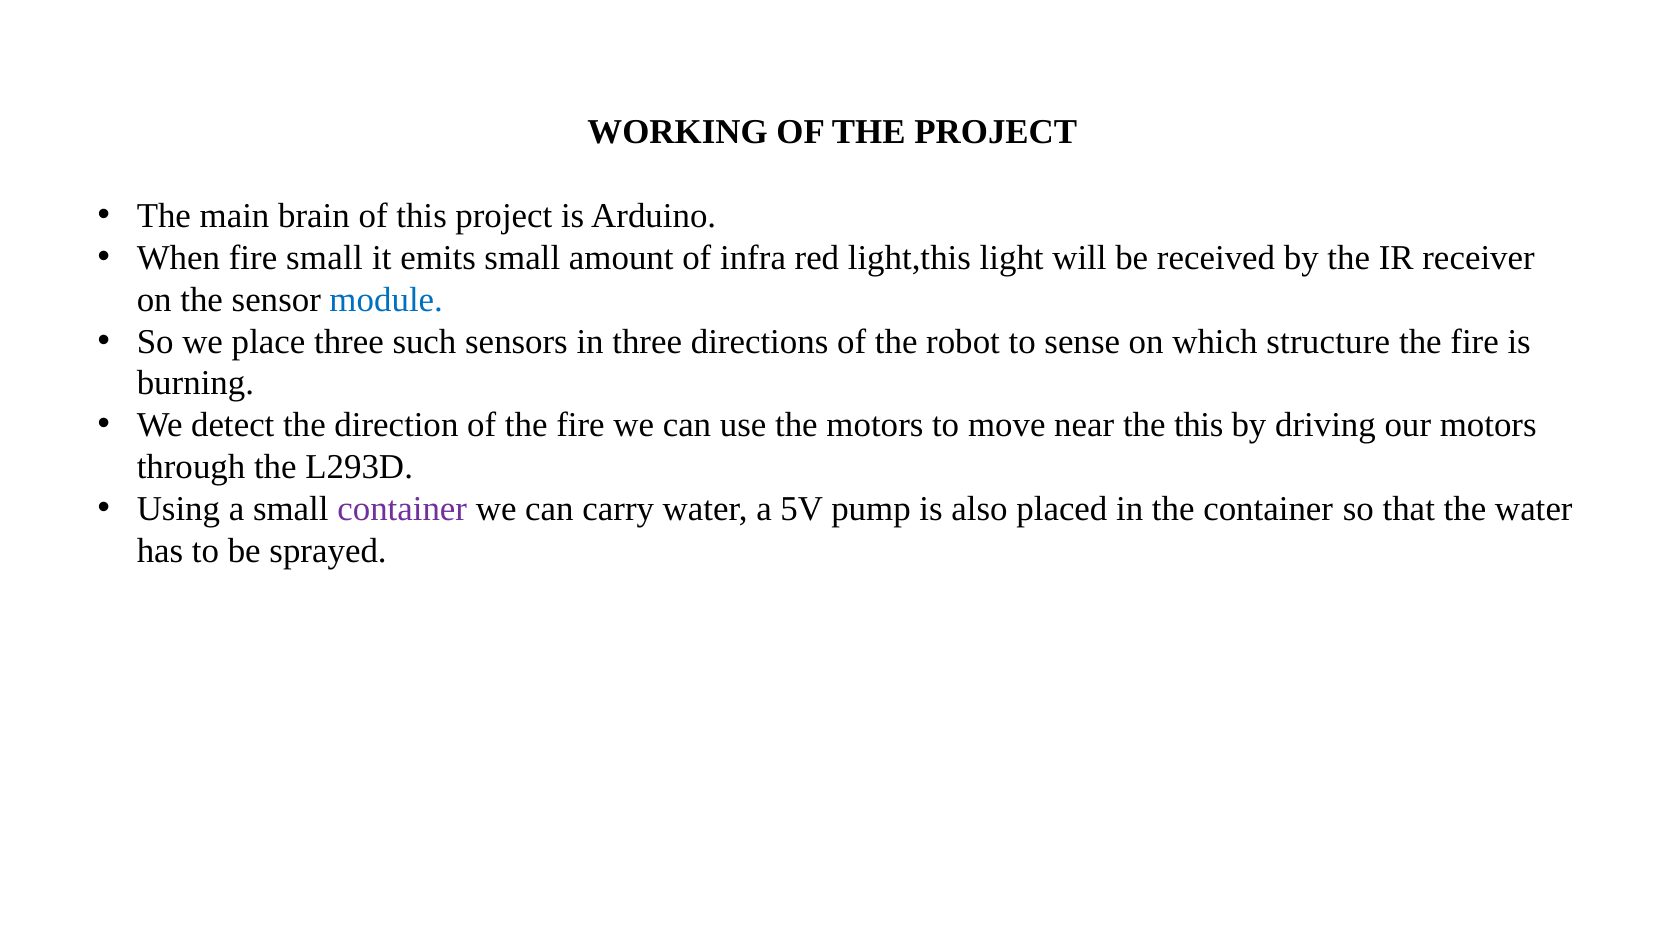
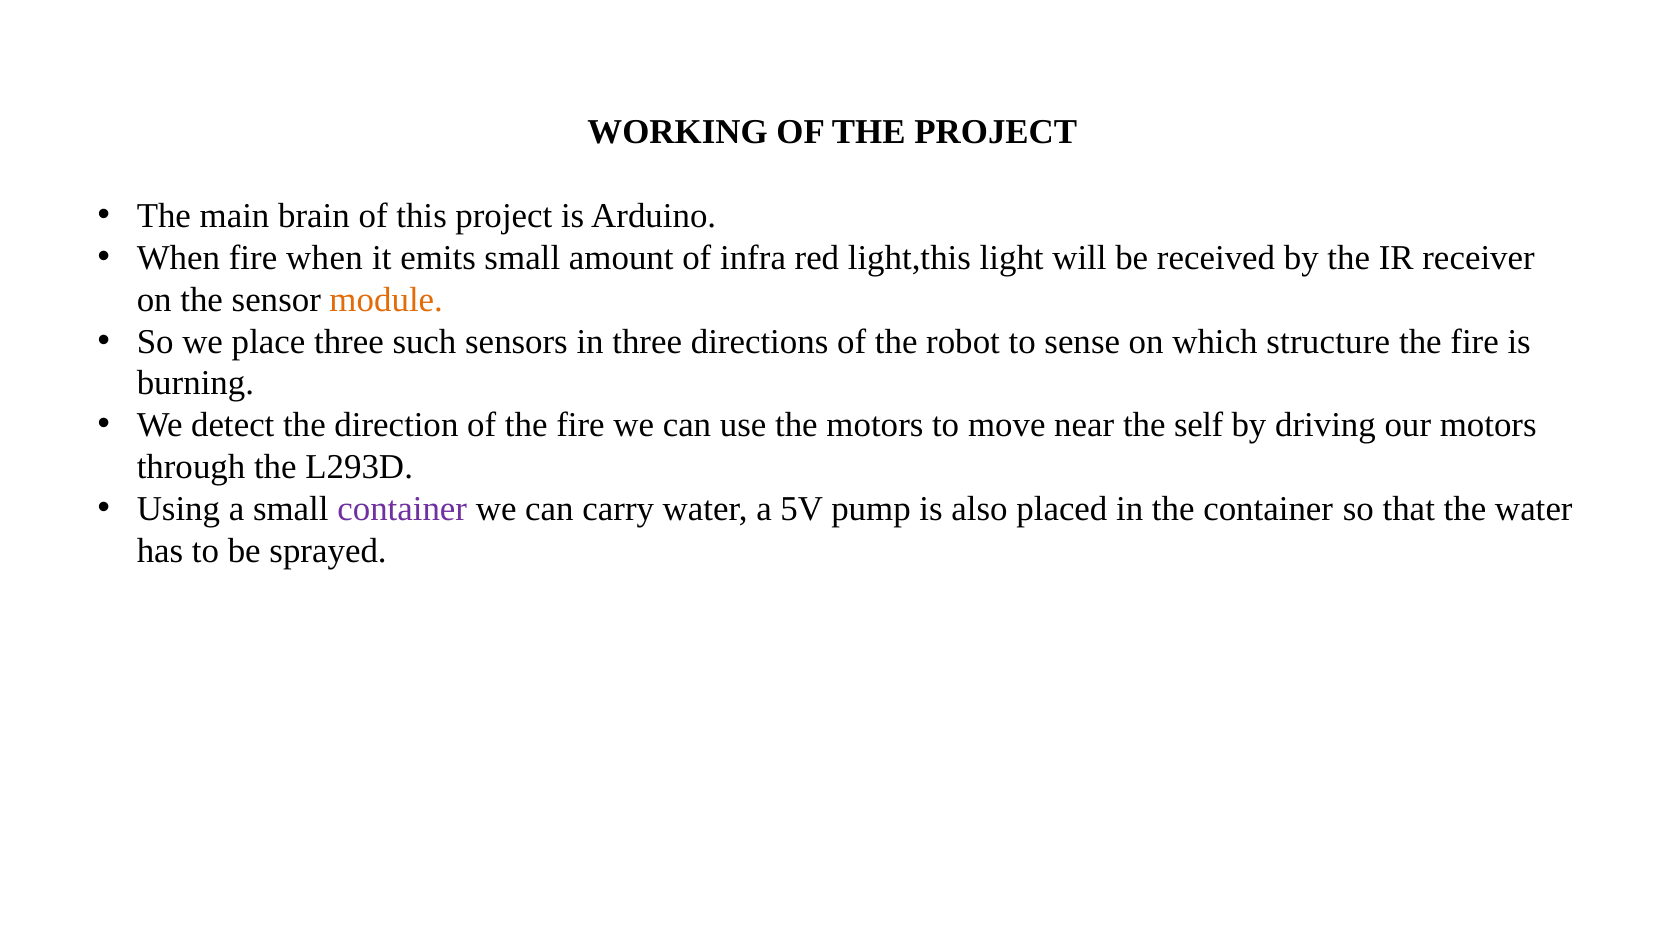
fire small: small -> when (324, 258)
module colour: blue -> orange (386, 300)
the this: this -> self (1199, 425)
